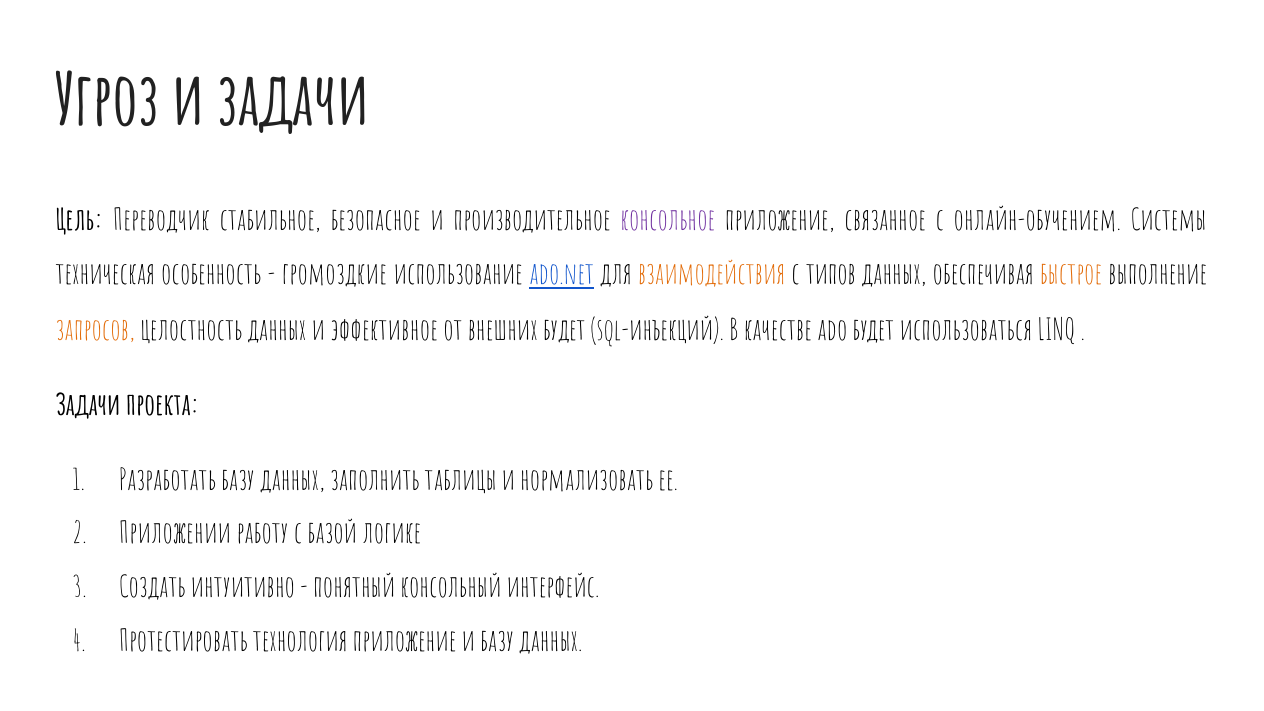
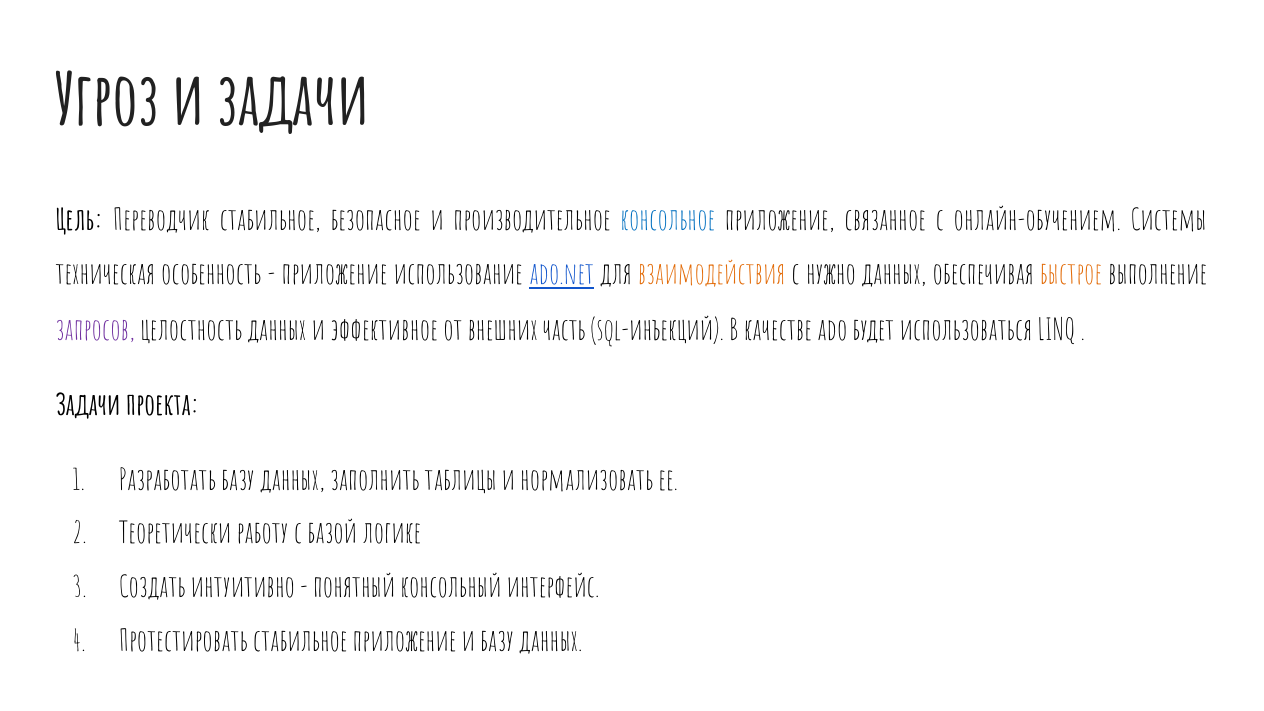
консольное colour: purple -> blue (668, 220)
громоздкие: громоздкие -> приложение (334, 275)
типов: типов -> нужно (831, 275)
запросов colour: orange -> purple (95, 331)
внешних будет: будет -> часть (564, 331)
Приложении: Приложении -> Теоретически (175, 534)
Протестировать технология: технология -> стабильное (300, 642)
